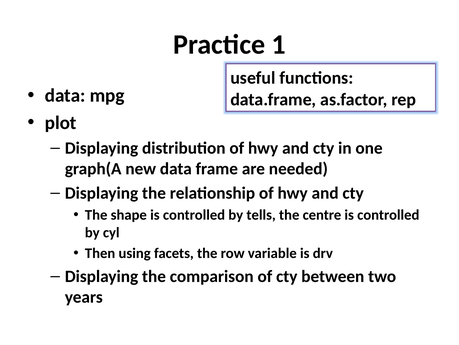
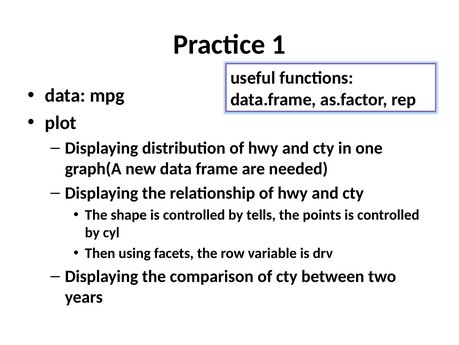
centre: centre -> points (322, 215)
